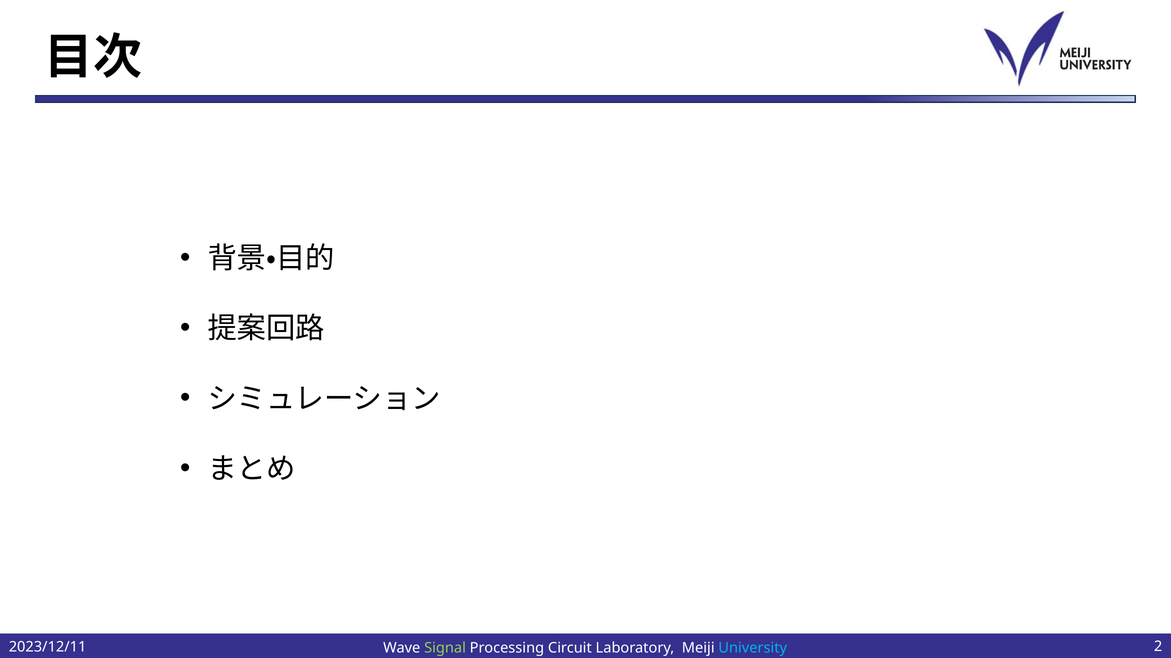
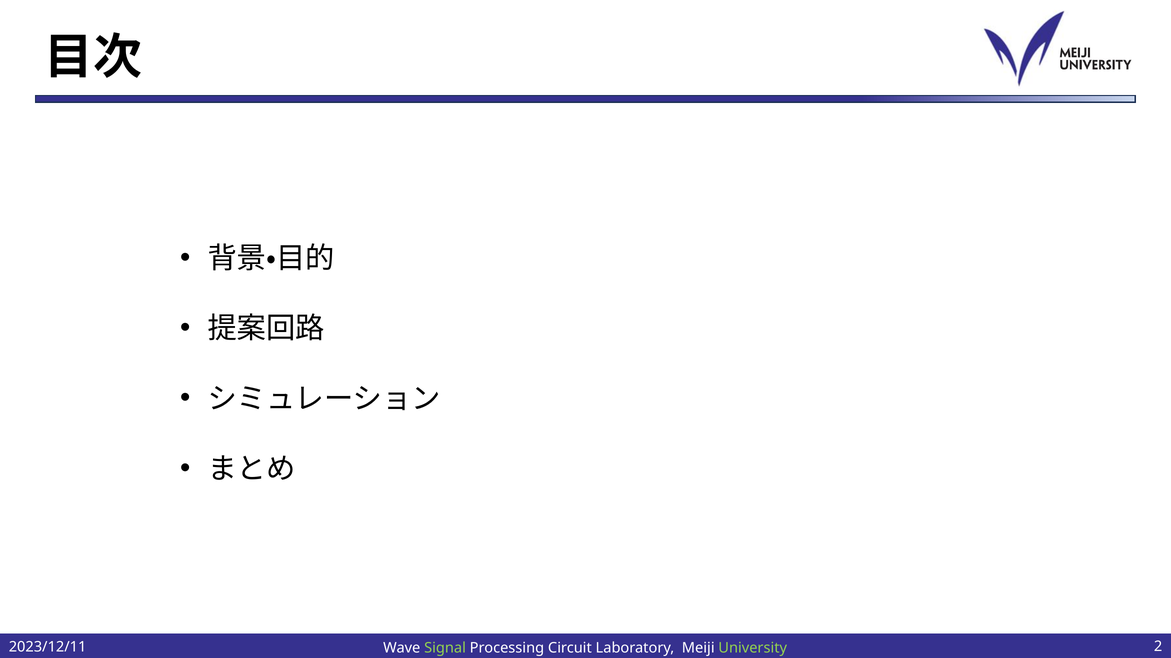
University colour: light blue -> light green (753, 649)
